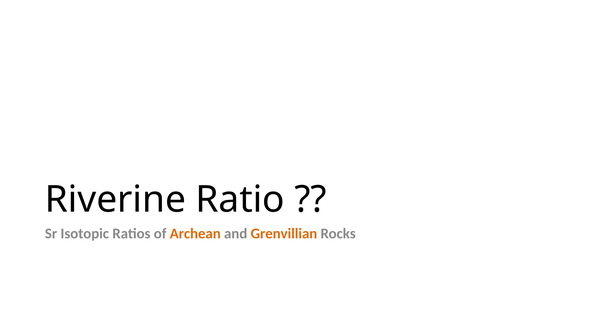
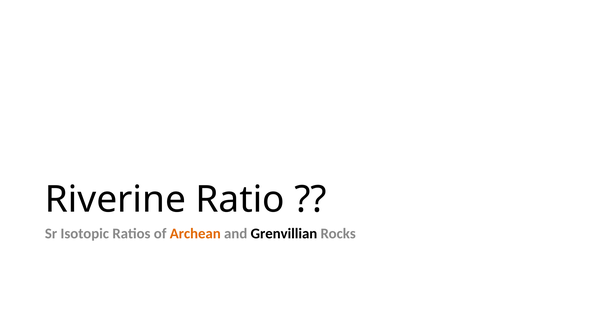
Grenvillian colour: orange -> black (284, 233)
